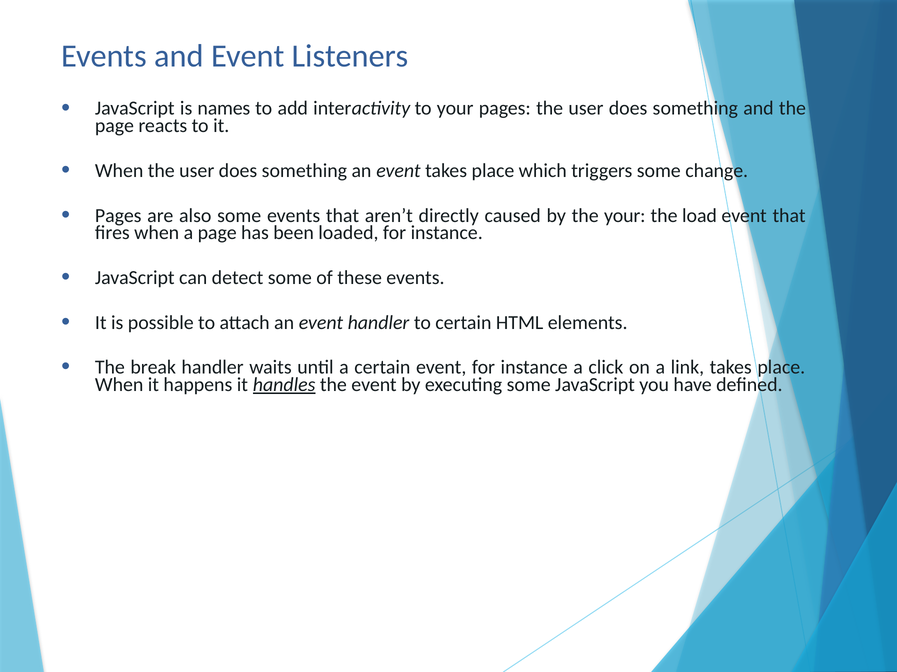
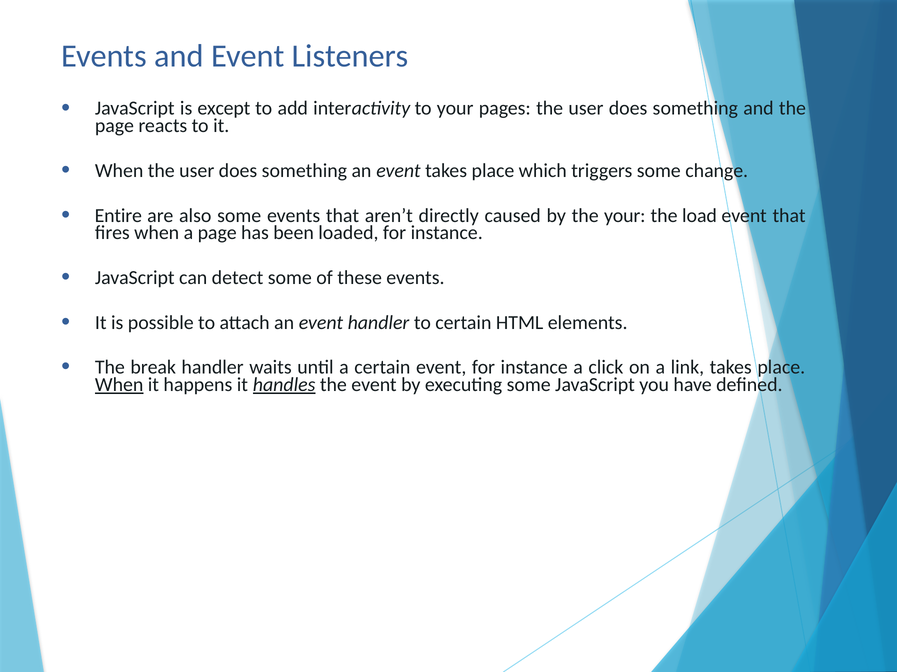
names: names -> except (224, 109)
Pages: Pages -> Entire (118, 216)
When underline: none -> present (119, 385)
